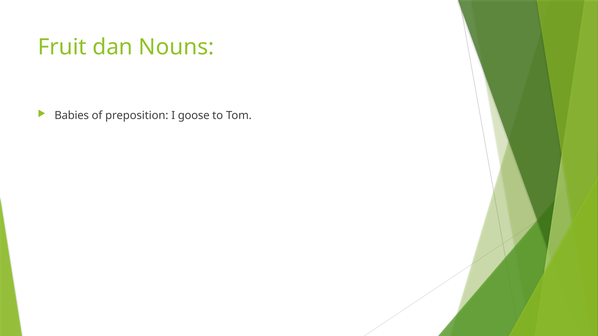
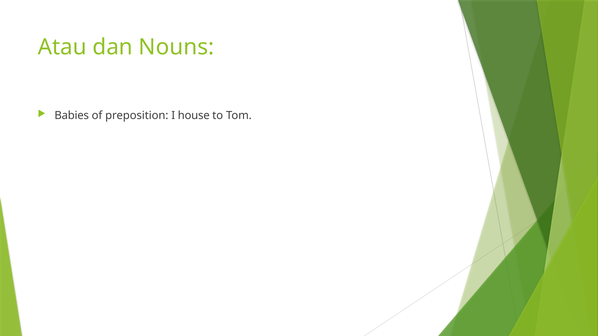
Fruit: Fruit -> Atau (62, 47)
goose: goose -> house (194, 116)
